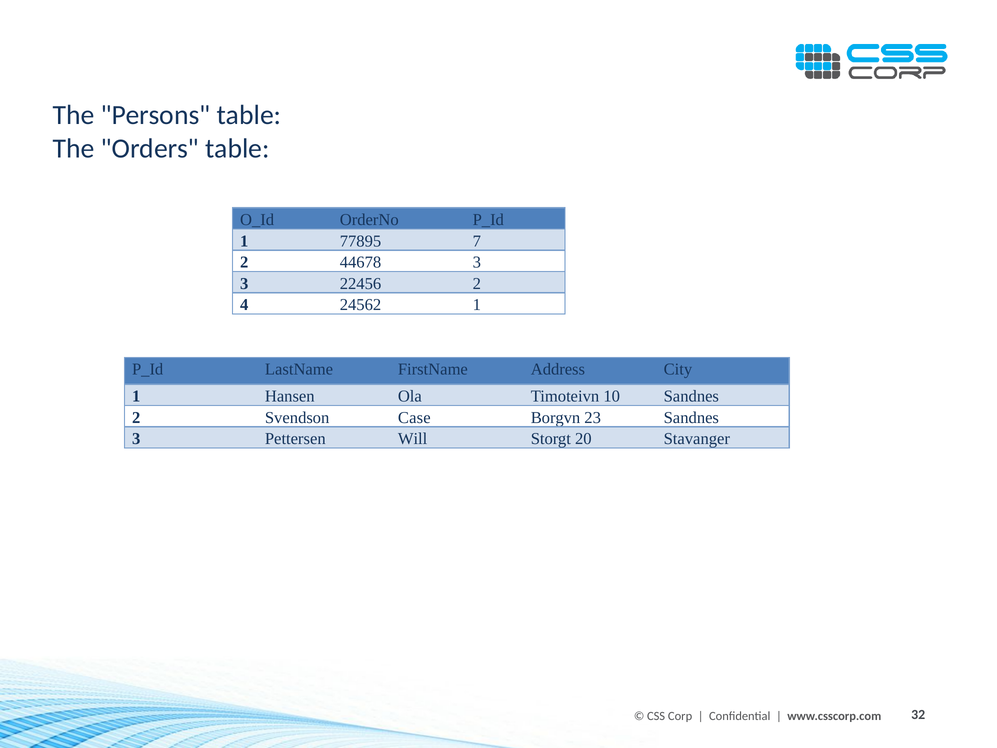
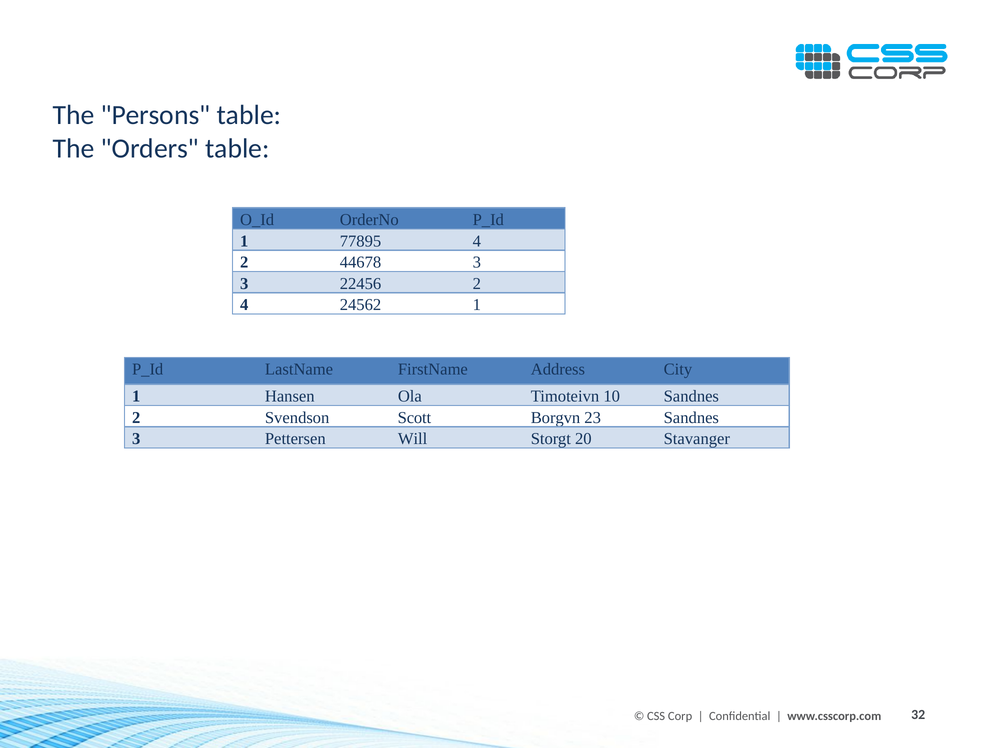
77895 7: 7 -> 4 (477, 241)
Case: Case -> Scott (414, 417)
